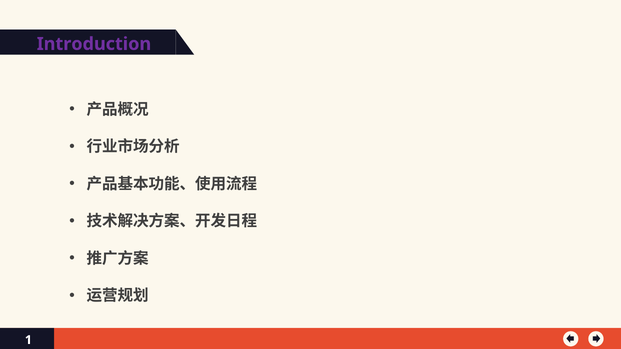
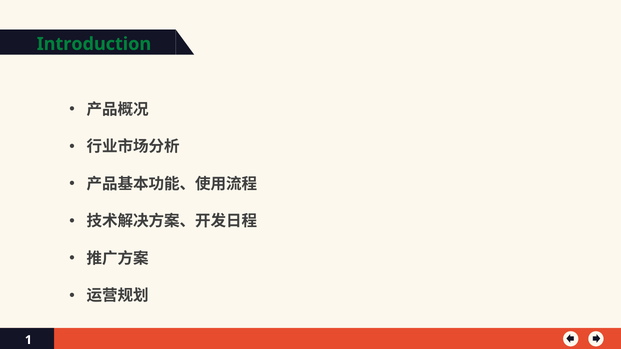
Introduction colour: purple -> green (94, 44)
